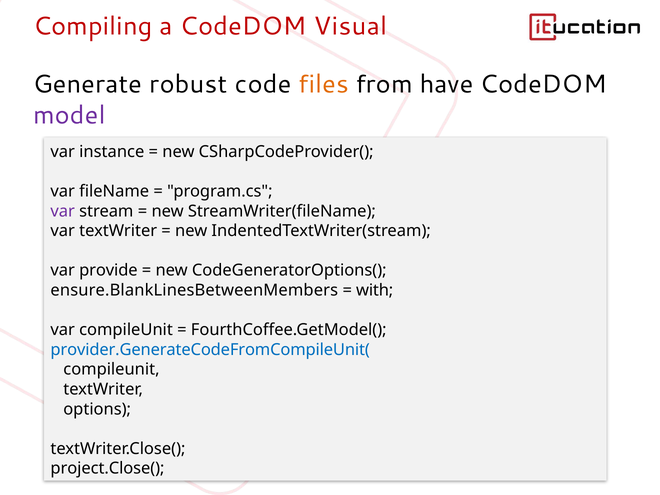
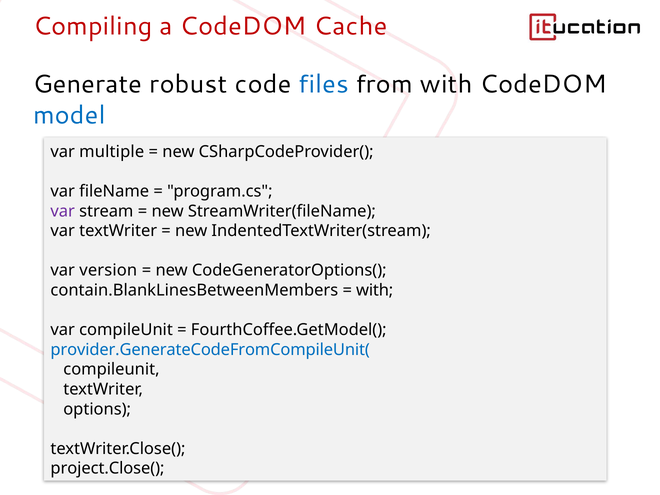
Visual: Visual -> Cache (351, 26)
files colour: orange -> blue (324, 84)
from have: have -> with (446, 84)
model colour: purple -> blue (69, 115)
instance: instance -> multiple (112, 152)
provide: provide -> version (108, 271)
ensure.BlankLinesBetweenMembers: ensure.BlankLinesBetweenMembers -> contain.BlankLinesBetweenMembers (194, 290)
